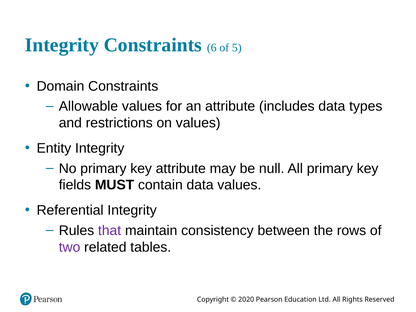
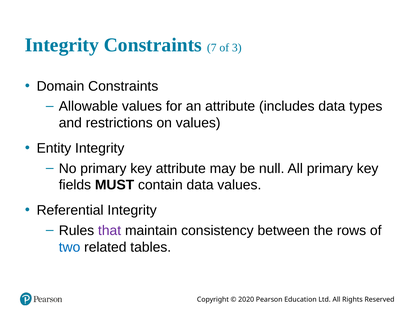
6: 6 -> 7 (212, 48)
5: 5 -> 3 (237, 48)
two colour: purple -> blue (70, 247)
